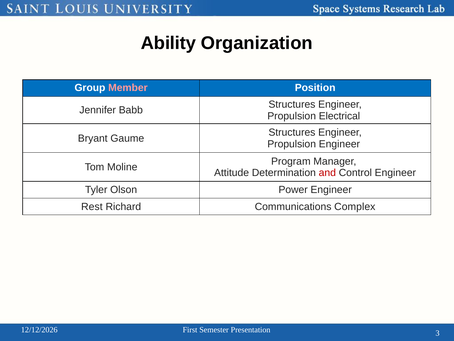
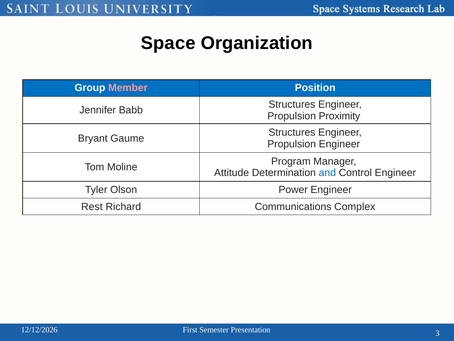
Ability: Ability -> Space (168, 43)
Electrical: Electrical -> Proximity (339, 116)
and colour: red -> blue (327, 173)
